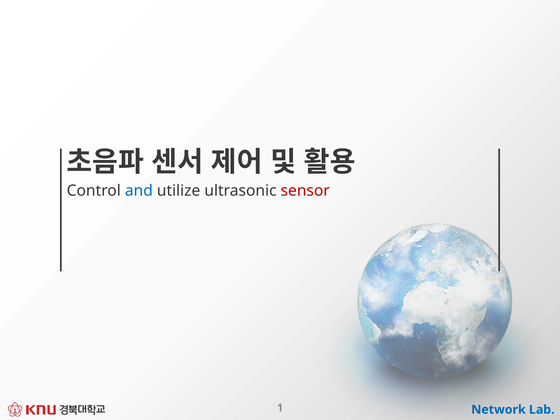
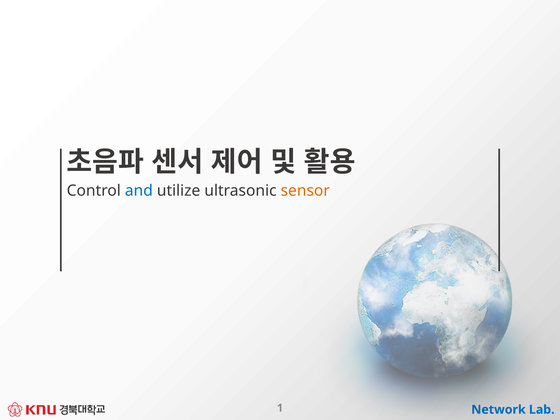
sensor colour: red -> orange (305, 191)
